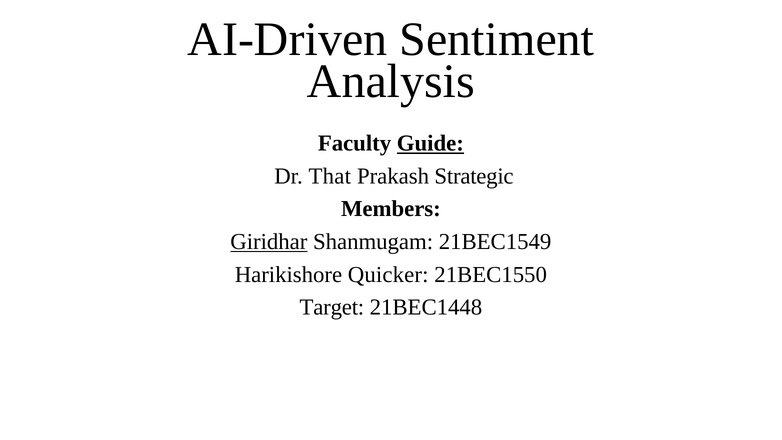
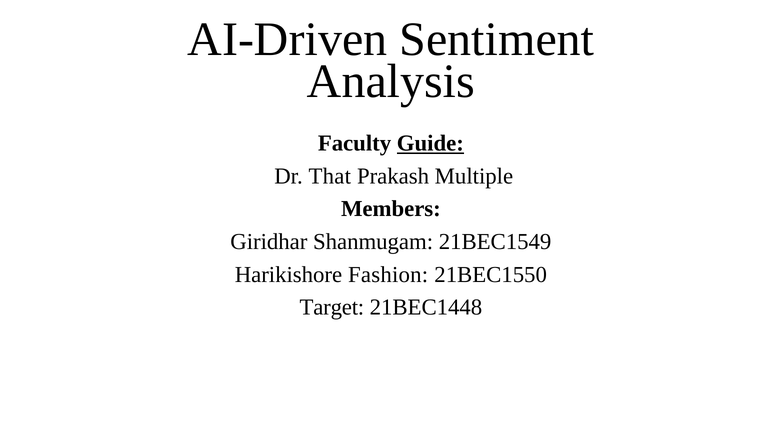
Strategic: Strategic -> Multiple (474, 176)
Giridhar underline: present -> none (269, 242)
Quicker: Quicker -> Fashion (388, 274)
